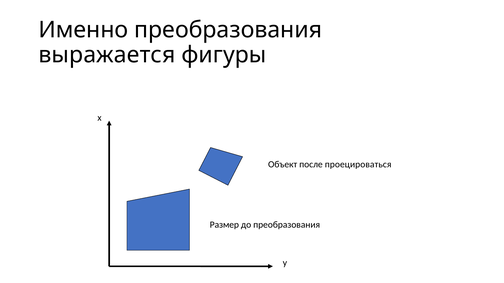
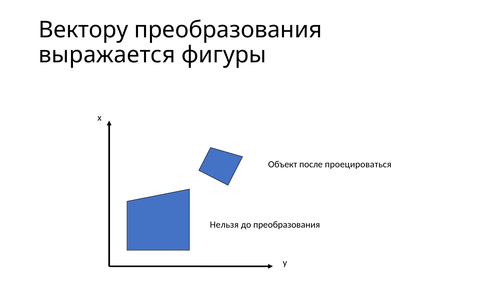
Именно: Именно -> Вектору (83, 30)
Размер: Размер -> Нельзя (224, 225)
